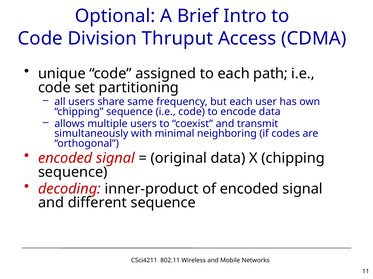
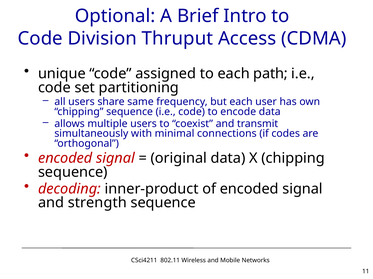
neighboring: neighboring -> connections (227, 134)
different: different -> strength (97, 203)
